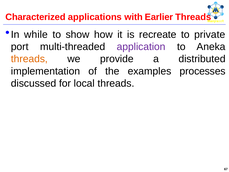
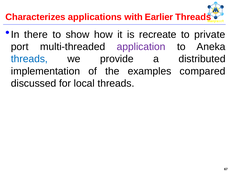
Characterized: Characterized -> Characterizes (35, 17)
while: while -> there (36, 34)
threads colour: orange -> blue (29, 59)
processes: processes -> compared (203, 71)
